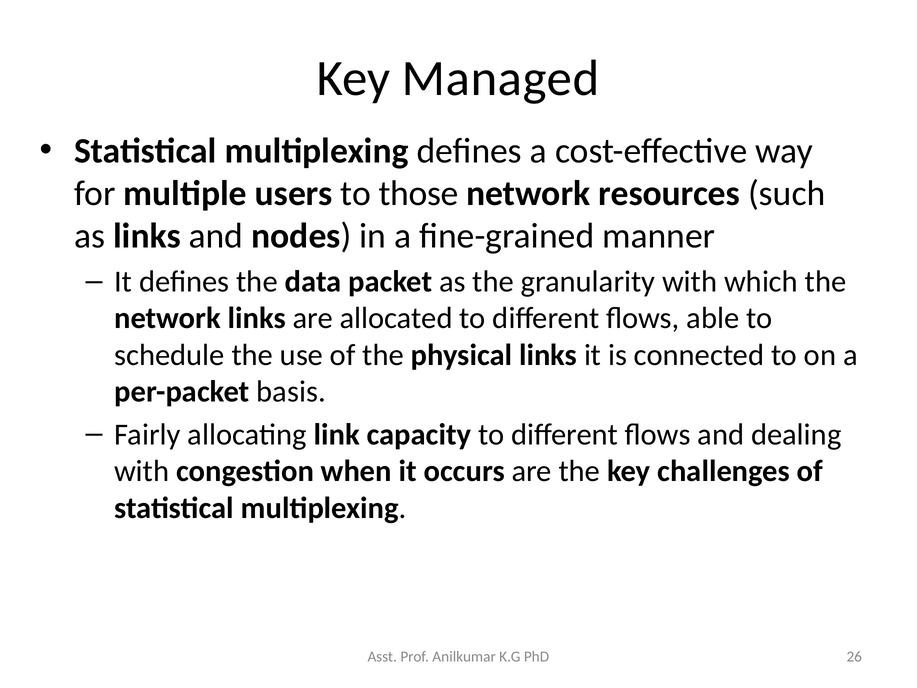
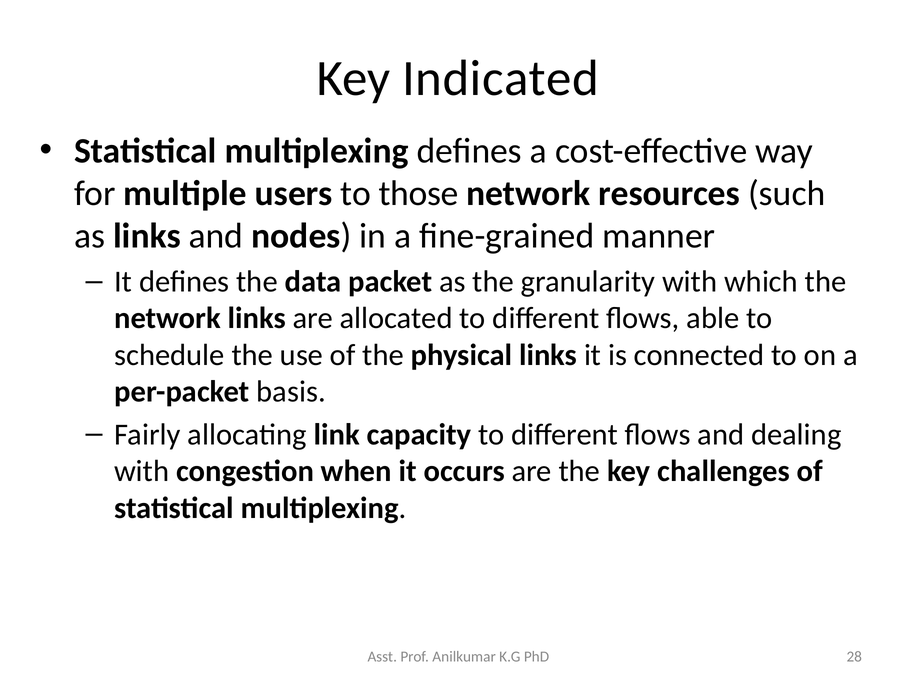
Managed: Managed -> Indicated (501, 78)
26: 26 -> 28 (854, 657)
